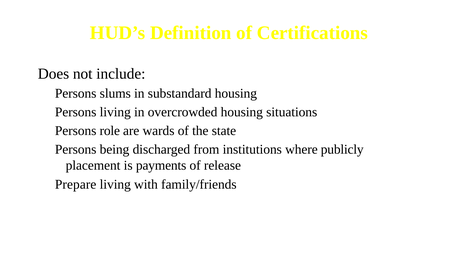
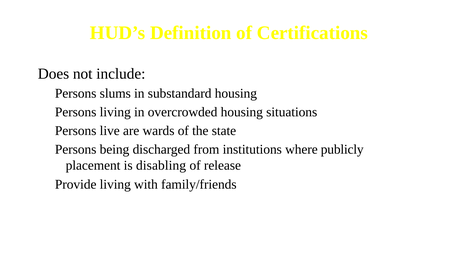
role: role -> live (110, 131)
payments: payments -> disabling (161, 165)
Prepare: Prepare -> Provide (76, 184)
